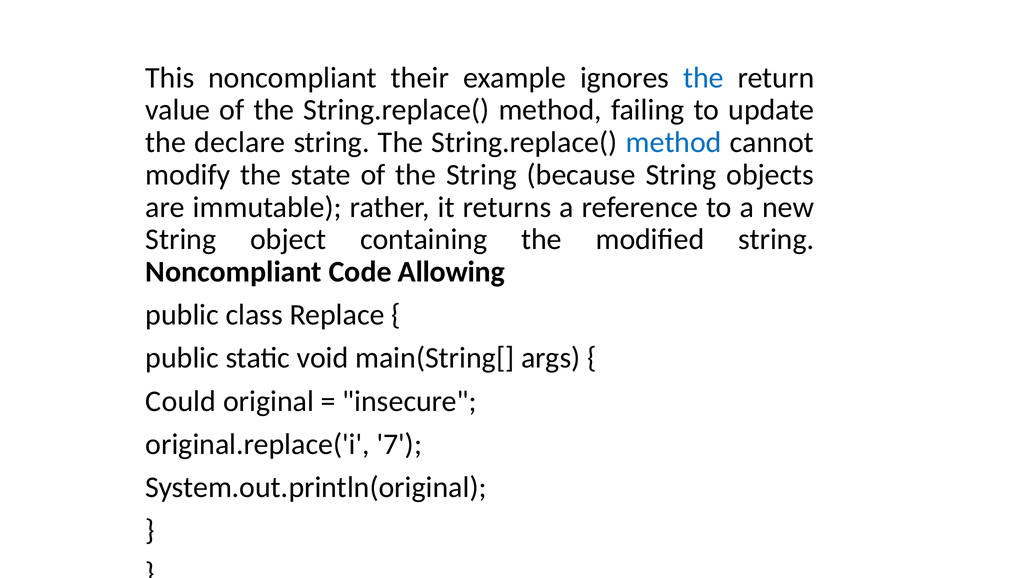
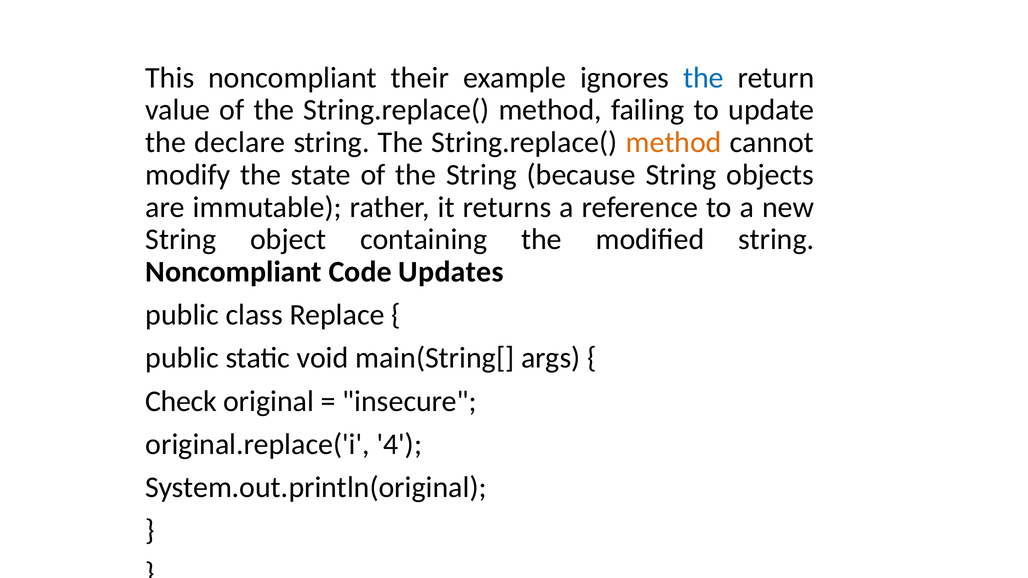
method colour: blue -> orange (674, 142)
Allowing: Allowing -> Updates (451, 272)
Could: Could -> Check (181, 401)
7: 7 -> 4 (399, 444)
